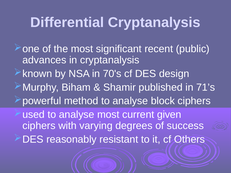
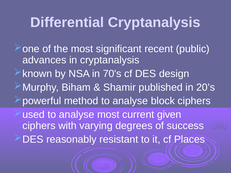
71’s: 71’s -> 20’s (206, 87)
Others: Others -> Places (190, 140)
